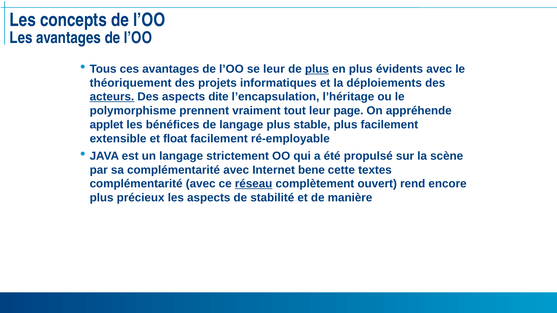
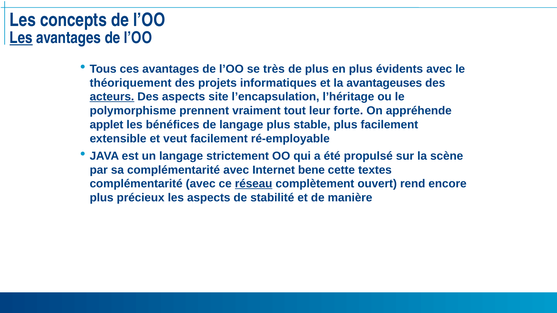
Les underline: none -> present (21, 38)
se leur: leur -> très (274, 69)
plus underline: present -> none (317, 69)
déploiements: déploiements -> avantageuses (384, 83)
dite: dite -> site (218, 97)
page: page -> forte (348, 111)
float: float -> veut (175, 139)
